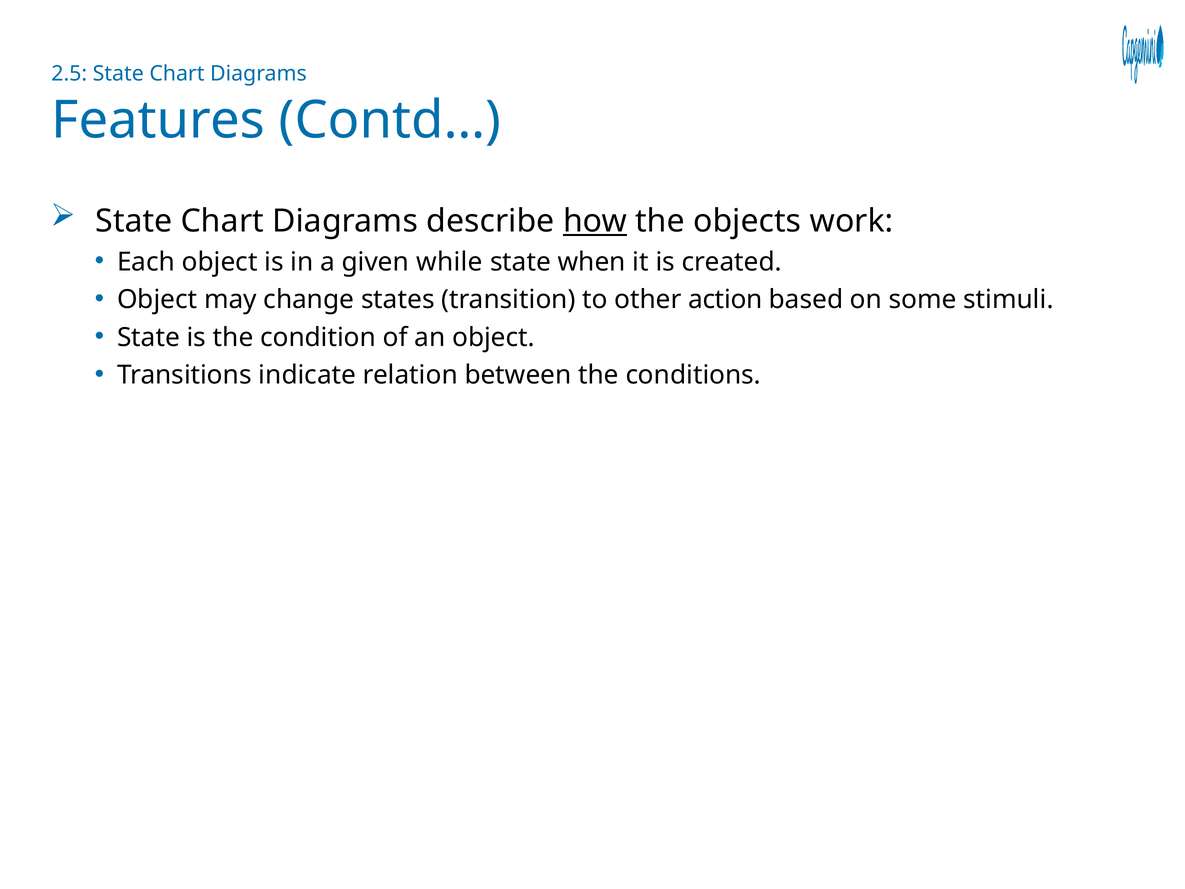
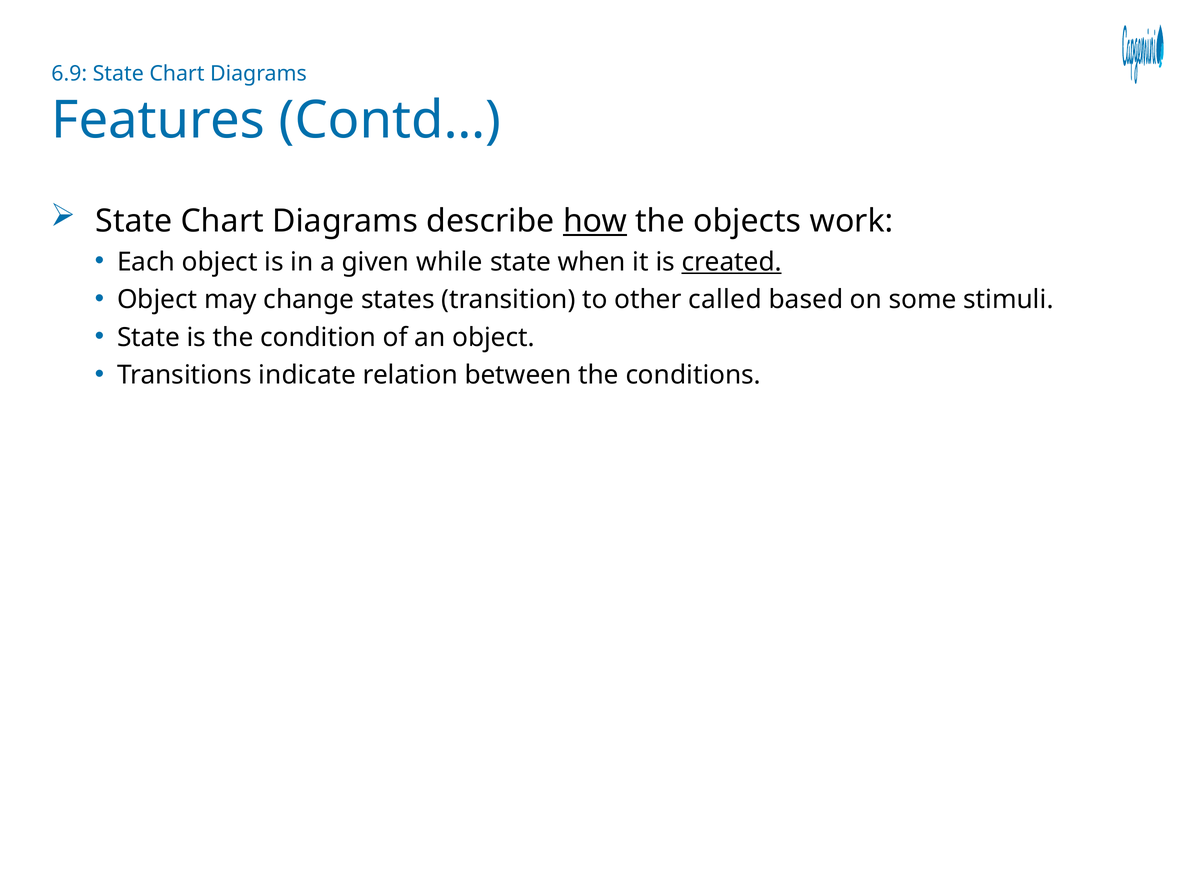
2.5: 2.5 -> 6.9 (69, 74)
created underline: none -> present (732, 262)
action: action -> called (725, 300)
